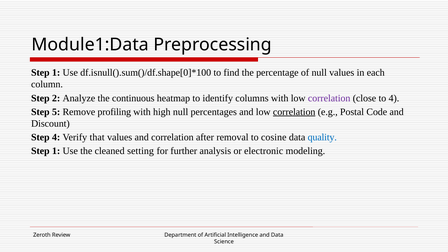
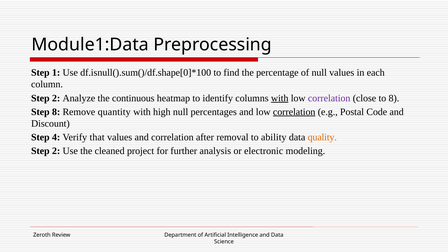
with underline: none -> present (280, 98)
to 4: 4 -> 8 (394, 98)
Step 5: 5 -> 8 (56, 112)
profiling: profiling -> quantity (114, 112)
cosine: cosine -> ability (274, 137)
quality colour: blue -> orange (322, 137)
1: 1 -> 2 (56, 151)
setting: setting -> project (141, 151)
